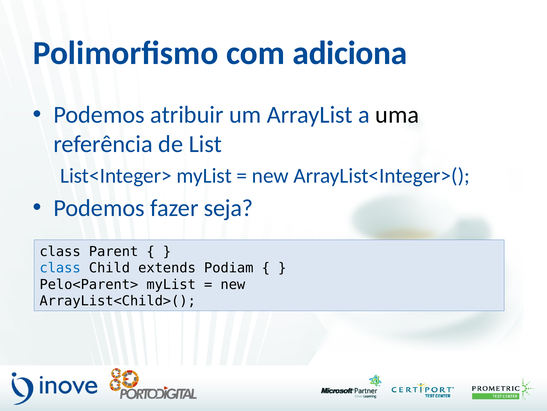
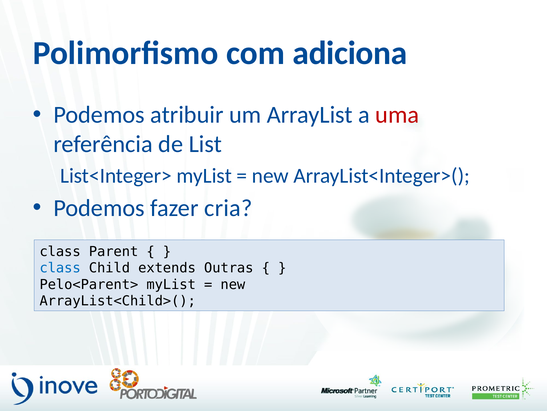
uma colour: black -> red (397, 115)
seja: seja -> cria (228, 208)
Podiam: Podiam -> Outras (229, 268)
